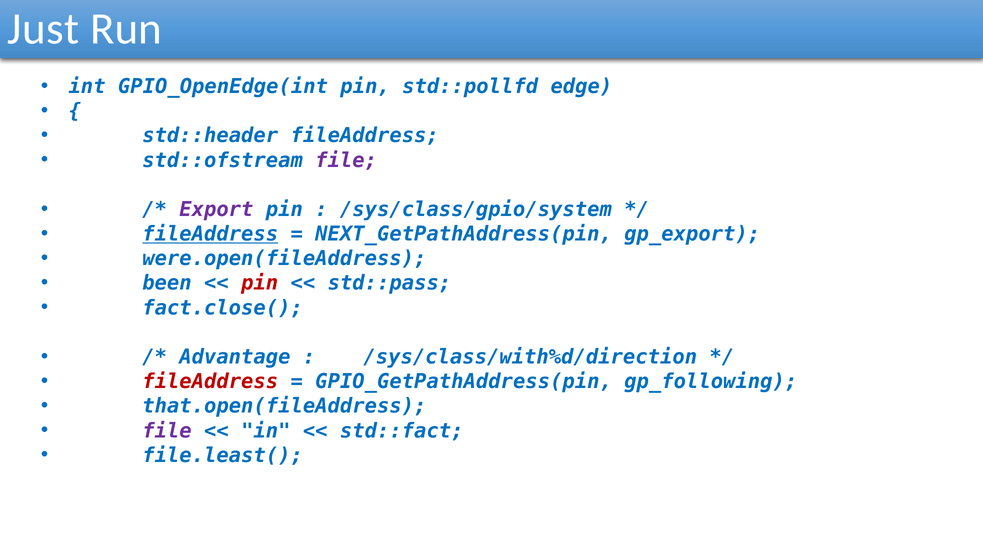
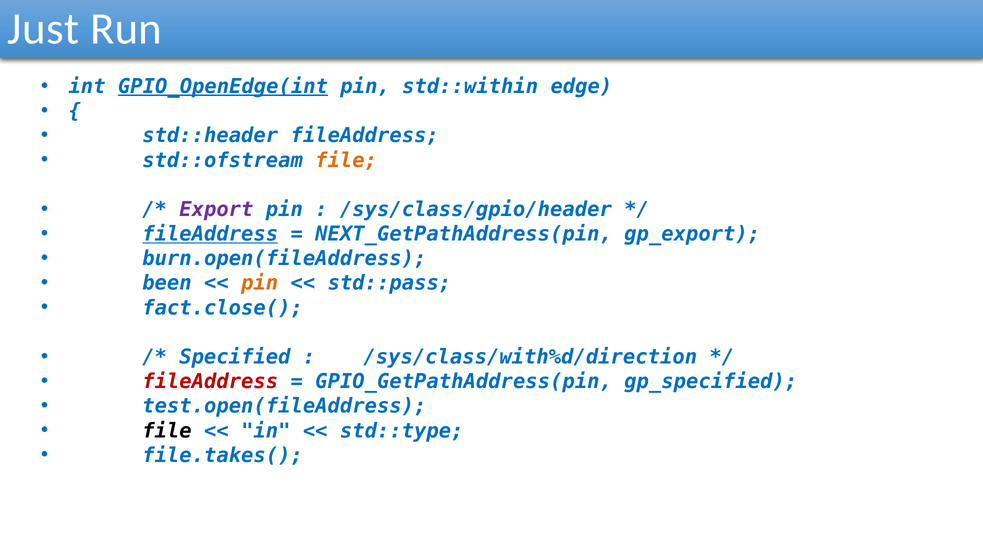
GPIO_OpenEdge(int underline: none -> present (223, 87)
std::pollfd: std::pollfd -> std::within (470, 87)
file colour: purple -> orange (346, 160)
/sys/class/gpio/system: /sys/class/gpio/system -> /sys/class/gpio/header (476, 209)
were.open(fileAddress: were.open(fileAddress -> burn.open(fileAddress (284, 259)
pin colour: red -> orange (260, 283)
Advantage: Advantage -> Specified (235, 357)
gp_following: gp_following -> gp_specified (711, 382)
that.open(fileAddress: that.open(fileAddress -> test.open(fileAddress (284, 406)
file colour: purple -> black (167, 431)
std::fact: std::fact -> std::type (402, 431)
file.least(: file.least( -> file.takes( (223, 455)
